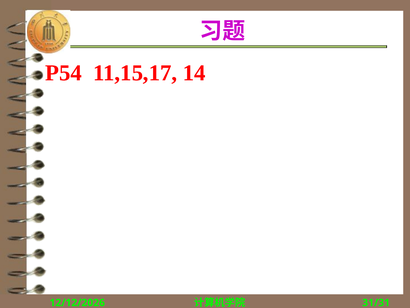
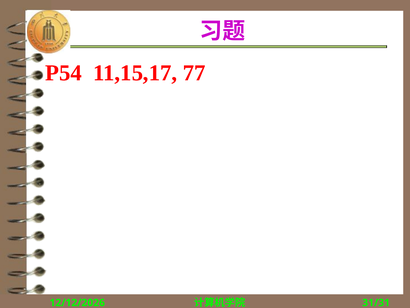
14: 14 -> 77 (194, 73)
